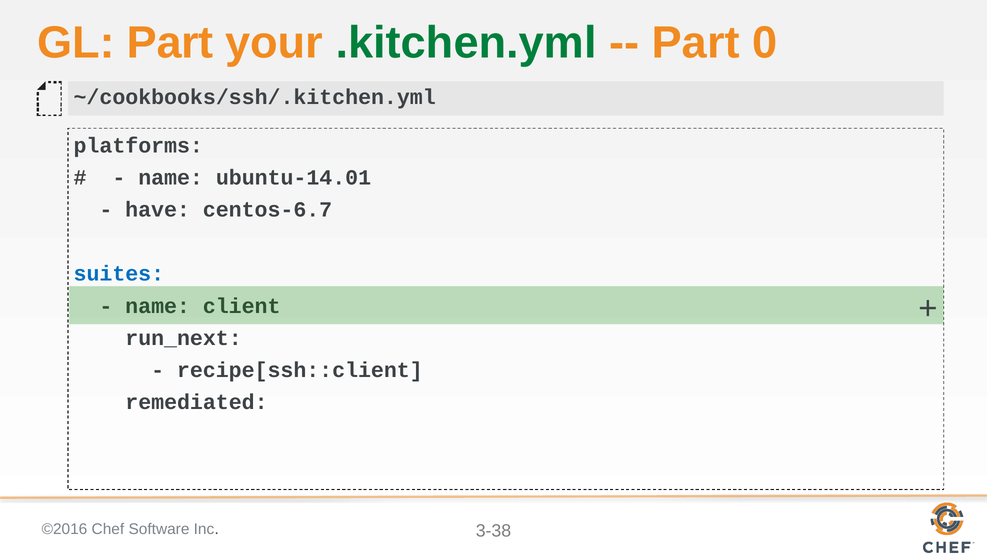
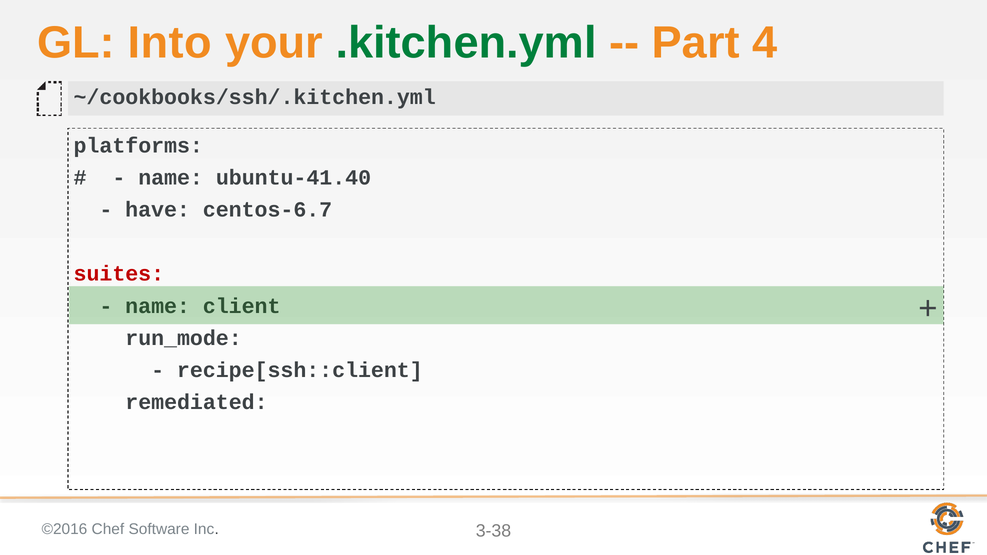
GL Part: Part -> Into (170, 43)
0: 0 -> 4 (765, 43)
ubuntu-14.01: ubuntu-14.01 -> ubuntu-41.40 (294, 178)
suites colour: blue -> red (119, 274)
run_next: run_next -> run_mode (184, 338)
